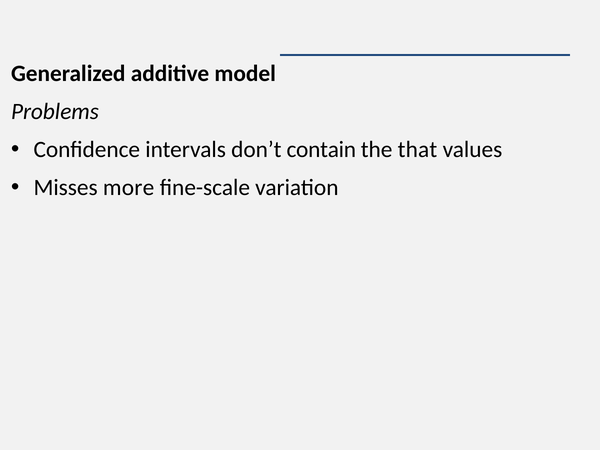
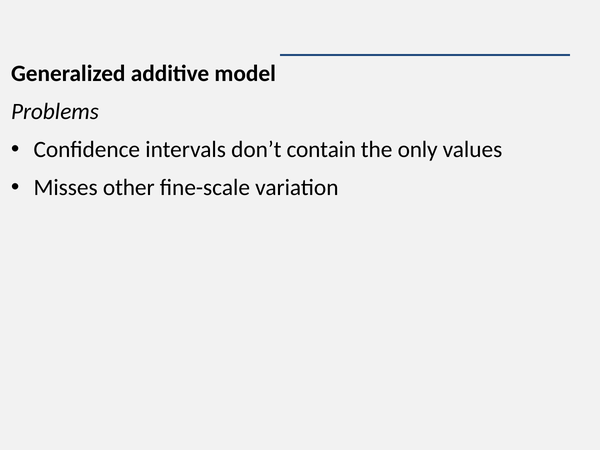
that: that -> only (418, 150)
more: more -> other (129, 188)
